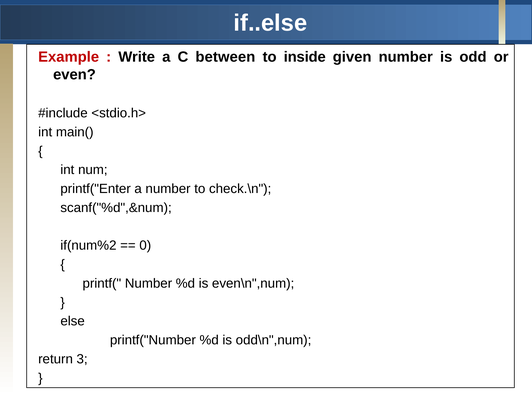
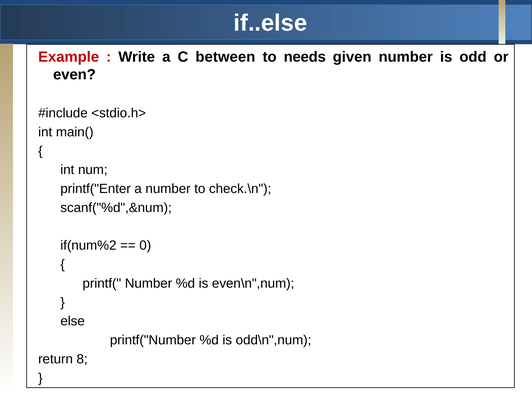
inside: inside -> needs (305, 57)
3: 3 -> 8 (82, 359)
